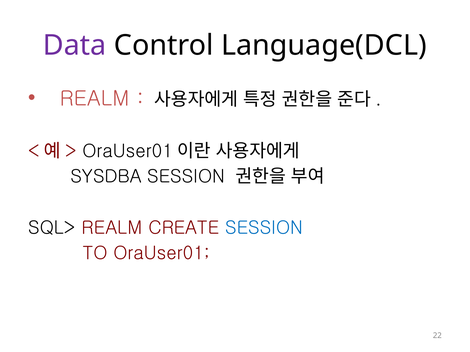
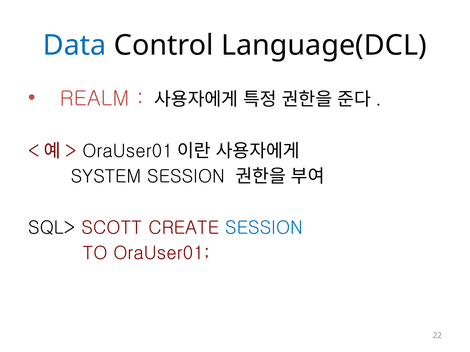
Data colour: purple -> blue (75, 45)
SYSDBA: SYSDBA -> SYSTEM (106, 177)
SQL> REALM: REALM -> SCOTT (112, 228)
